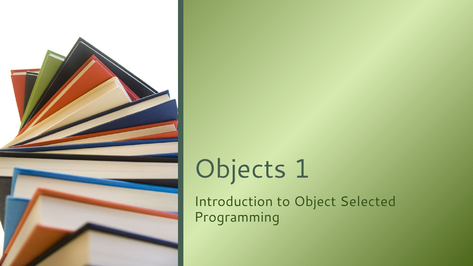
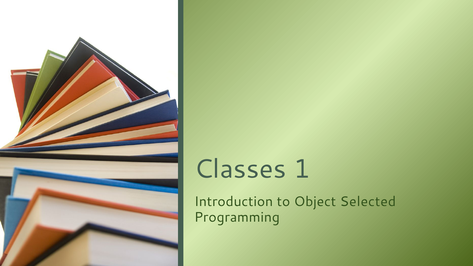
Objects: Objects -> Classes (240, 169)
